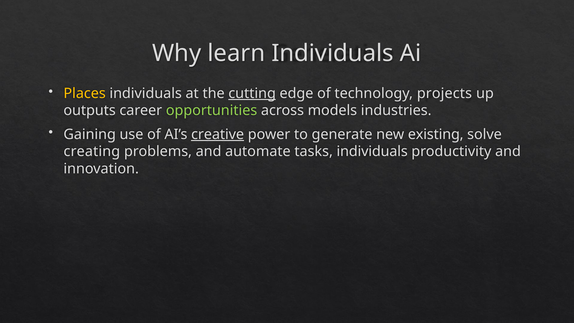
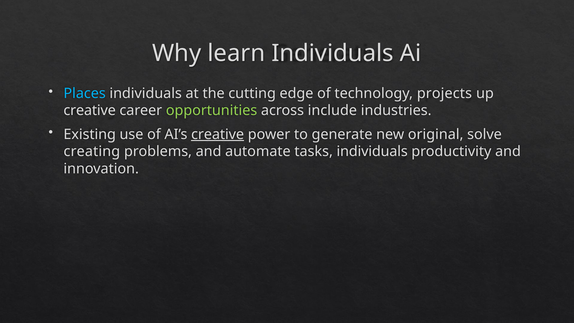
Places colour: yellow -> light blue (85, 93)
cutting underline: present -> none (252, 93)
outputs: outputs -> creative (90, 111)
models: models -> include (332, 111)
Gaining: Gaining -> Existing (90, 134)
existing: existing -> original (436, 134)
